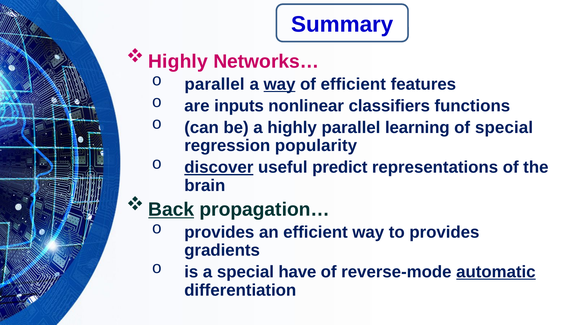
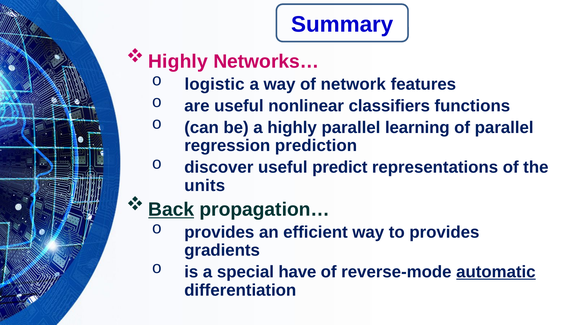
parallel: parallel -> logistic (215, 84)
way underline: present -> none (280, 84)
of efficient: efficient -> network (353, 84)
are inputs: inputs -> useful (239, 106)
of special: special -> parallel (504, 127)
popularity: popularity -> prediction (316, 146)
discover underline: present -> none (219, 167)
brain: brain -> units (205, 185)
